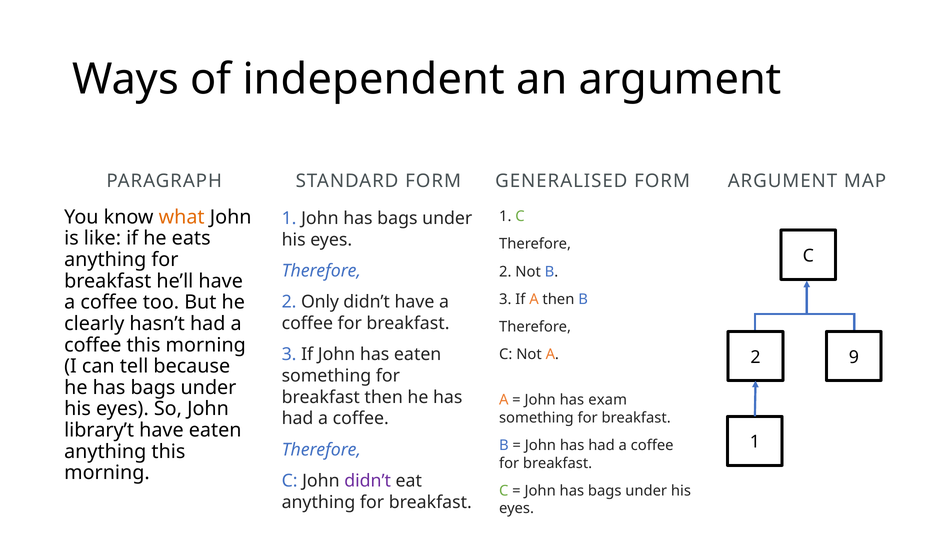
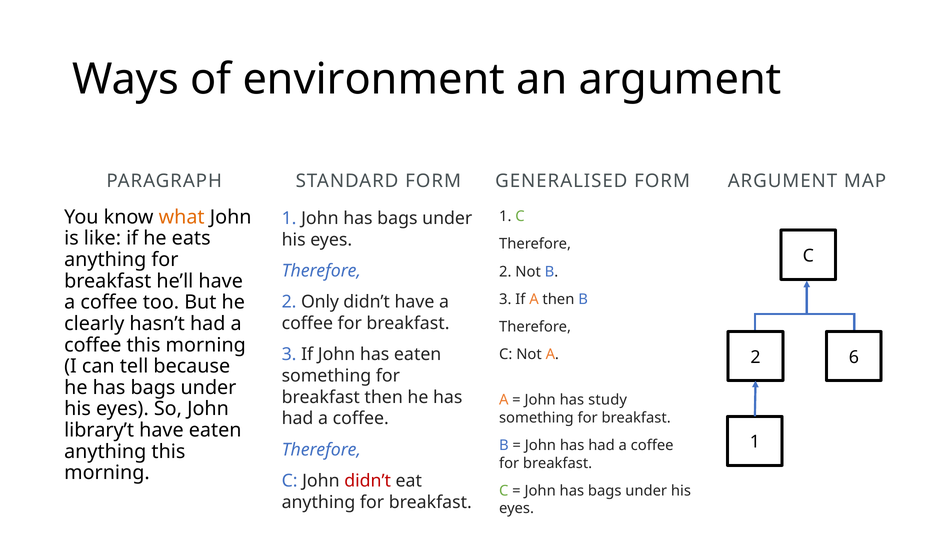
independent: independent -> environment (374, 80)
9: 9 -> 6 (854, 357)
exam: exam -> study (608, 400)
didn’t colour: purple -> red (368, 481)
